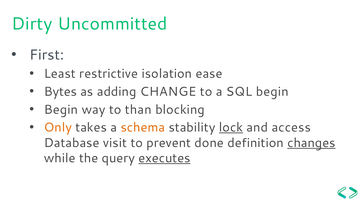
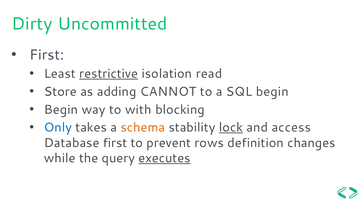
restrictive underline: none -> present (109, 74)
ease: ease -> read (209, 74)
Bytes: Bytes -> Store (60, 92)
CHANGE: CHANGE -> CANNOT (168, 92)
than: than -> with (138, 110)
Only colour: orange -> blue (58, 128)
Database visit: visit -> first (115, 143)
done: done -> rows (209, 143)
changes underline: present -> none (311, 143)
